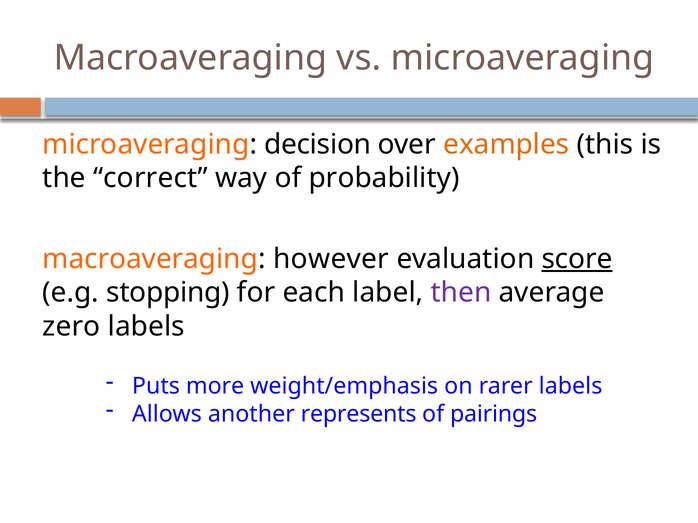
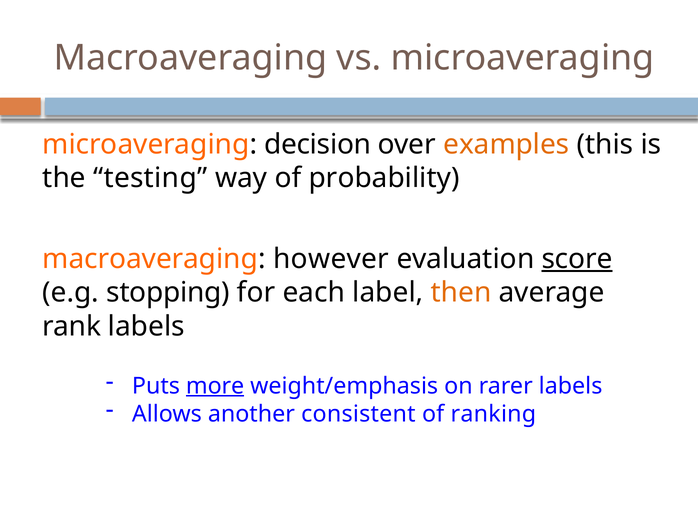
correct: correct -> testing (150, 178)
then colour: purple -> orange (461, 293)
zero: zero -> rank (72, 327)
more underline: none -> present (215, 386)
represents: represents -> consistent (358, 414)
pairings: pairings -> ranking (493, 414)
